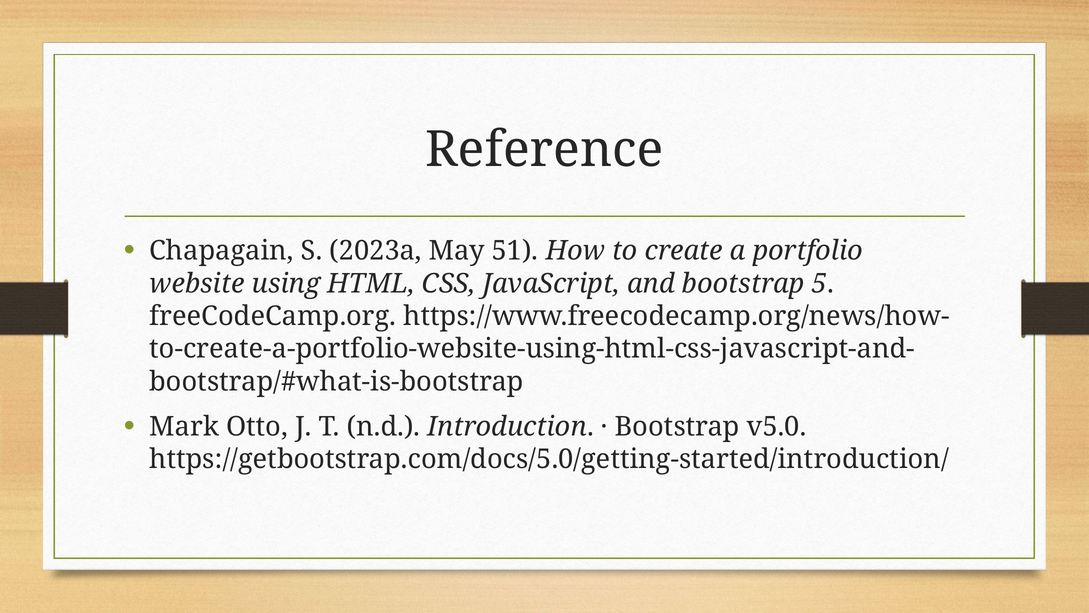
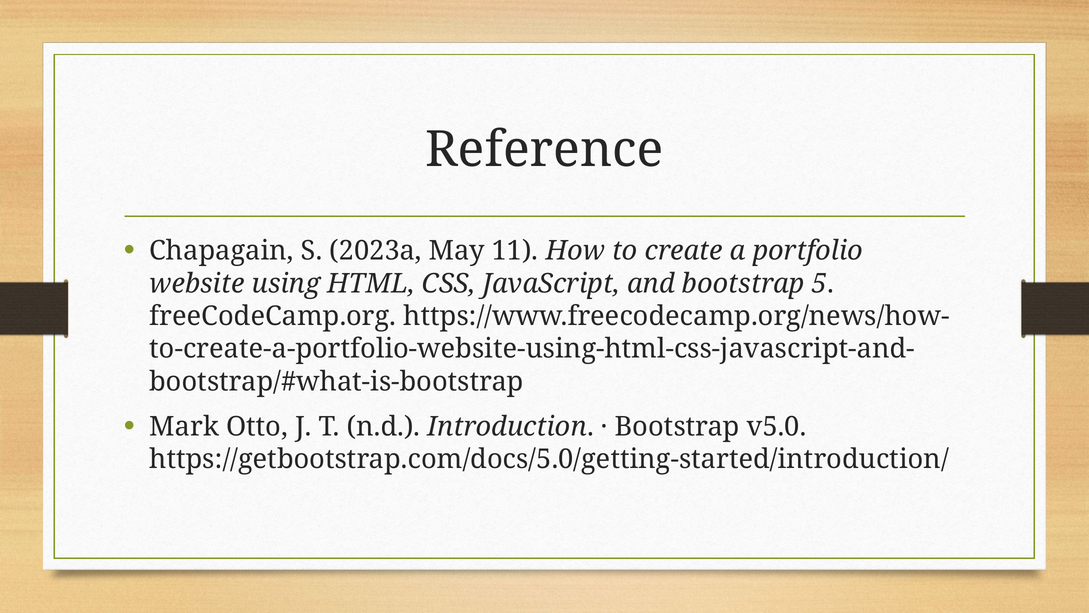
51: 51 -> 11 (515, 251)
